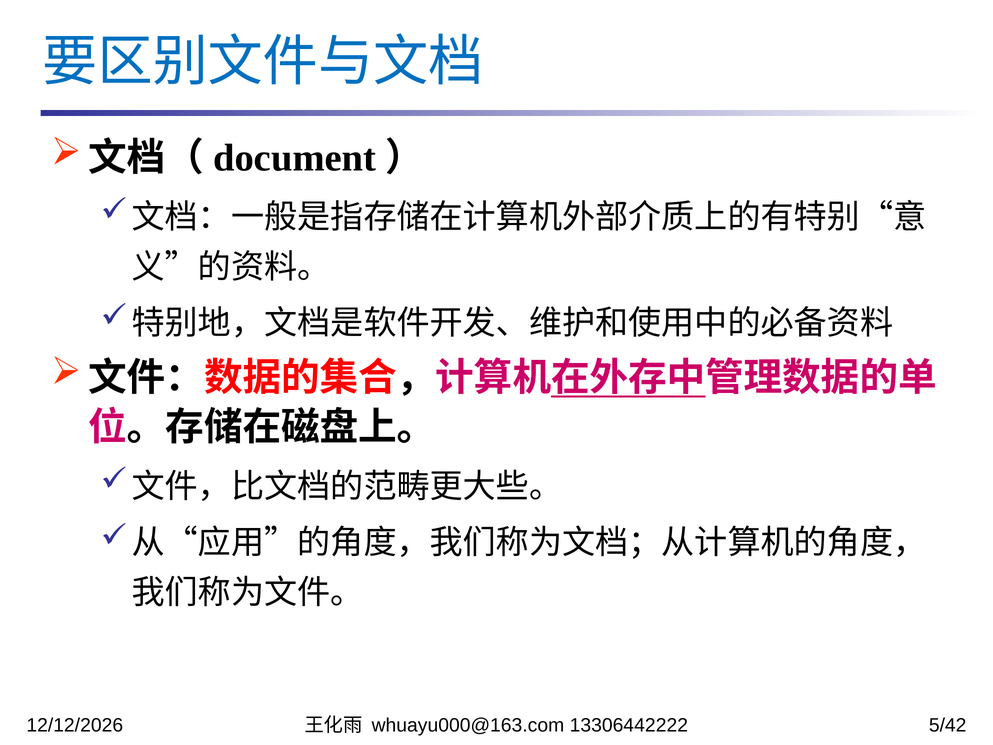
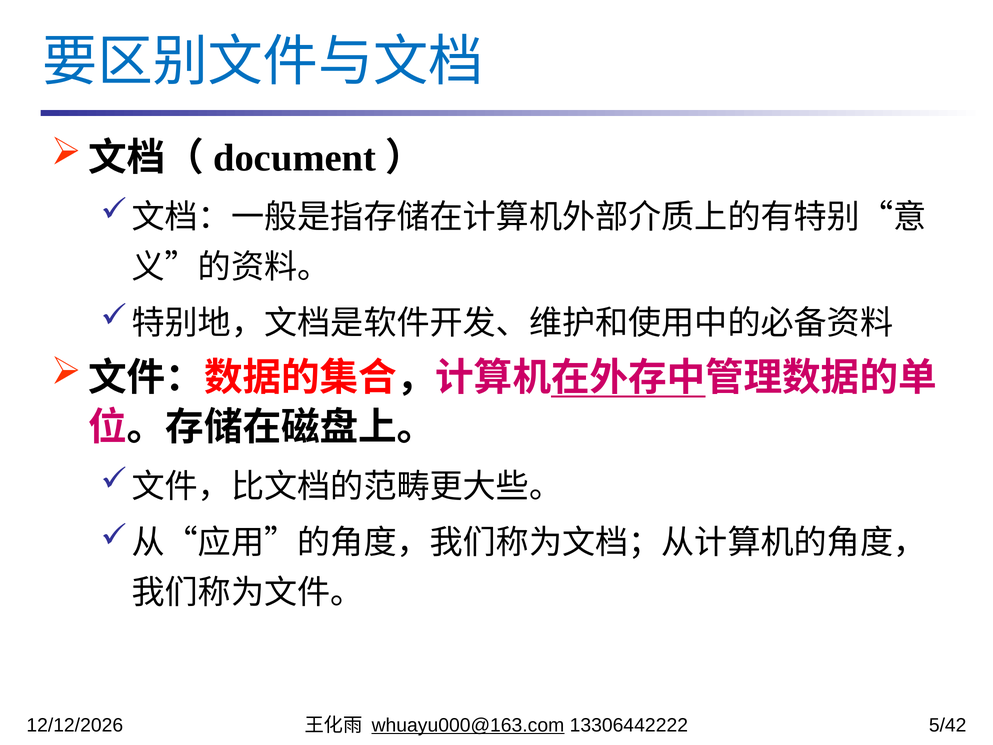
whuayu000@163.com underline: none -> present (468, 725)
